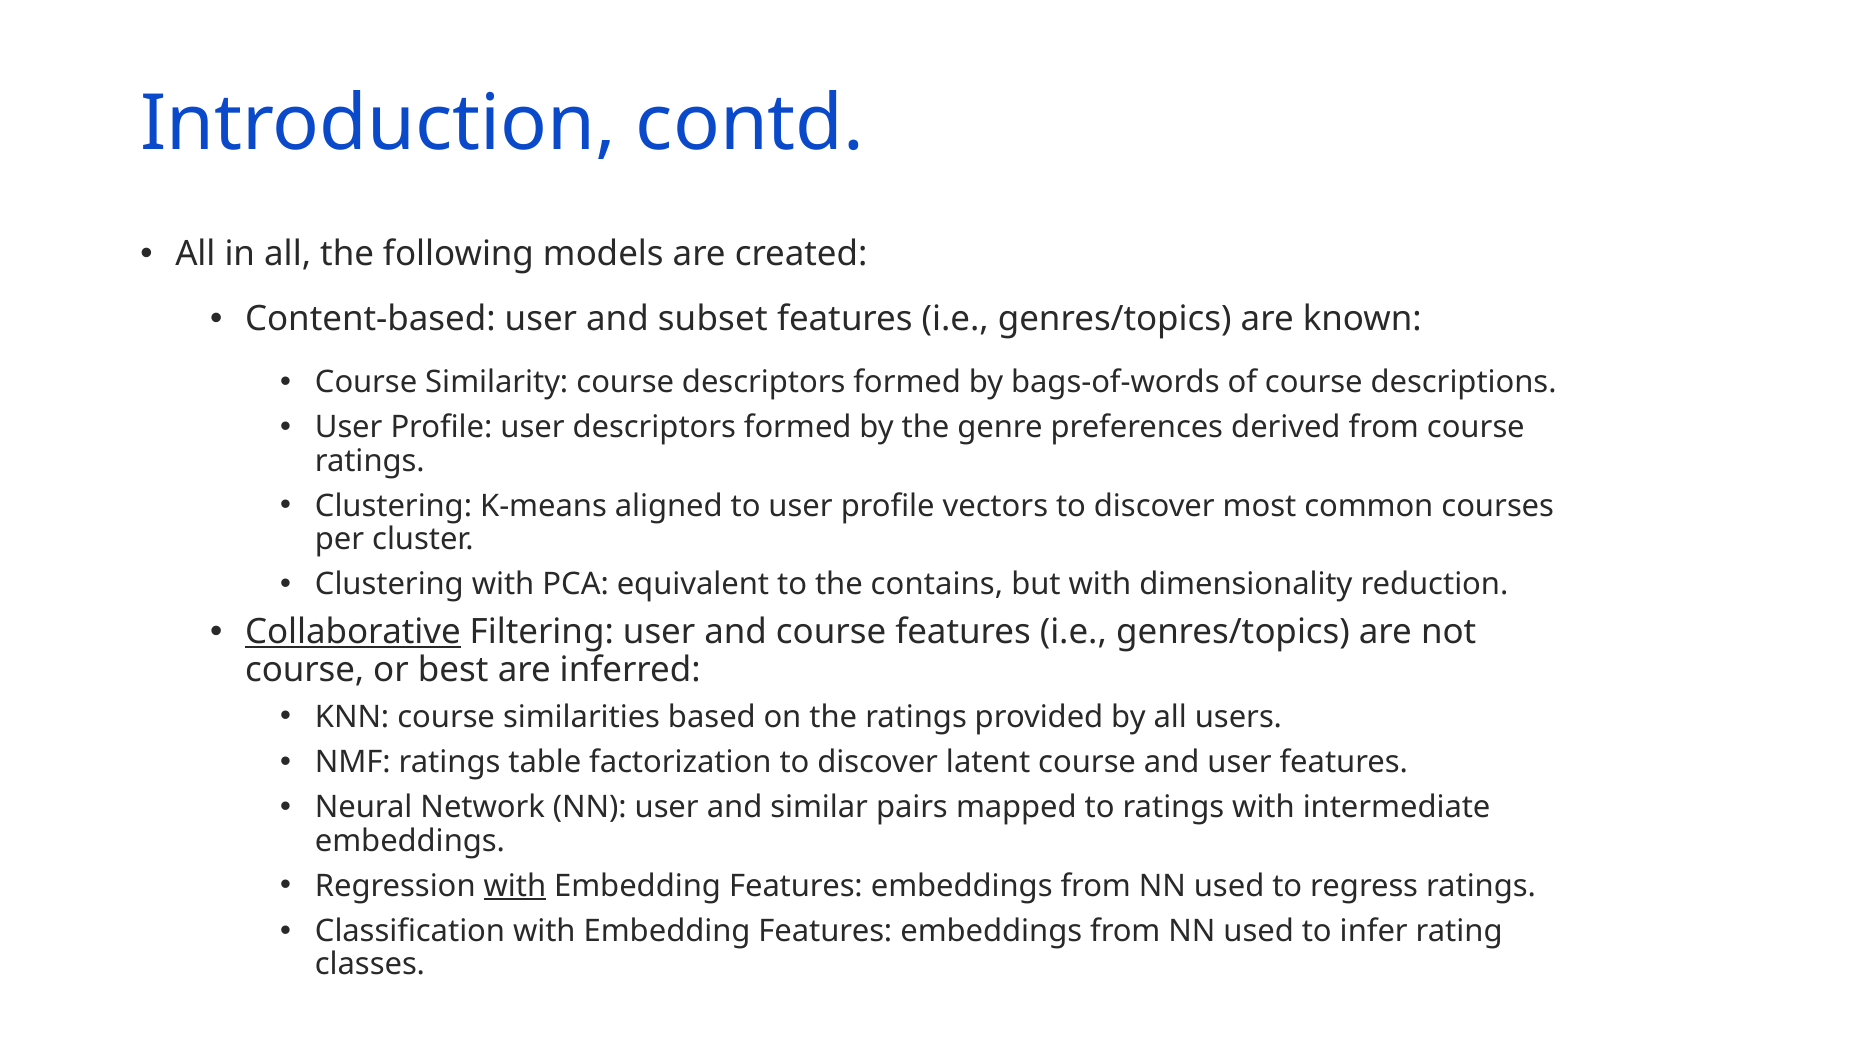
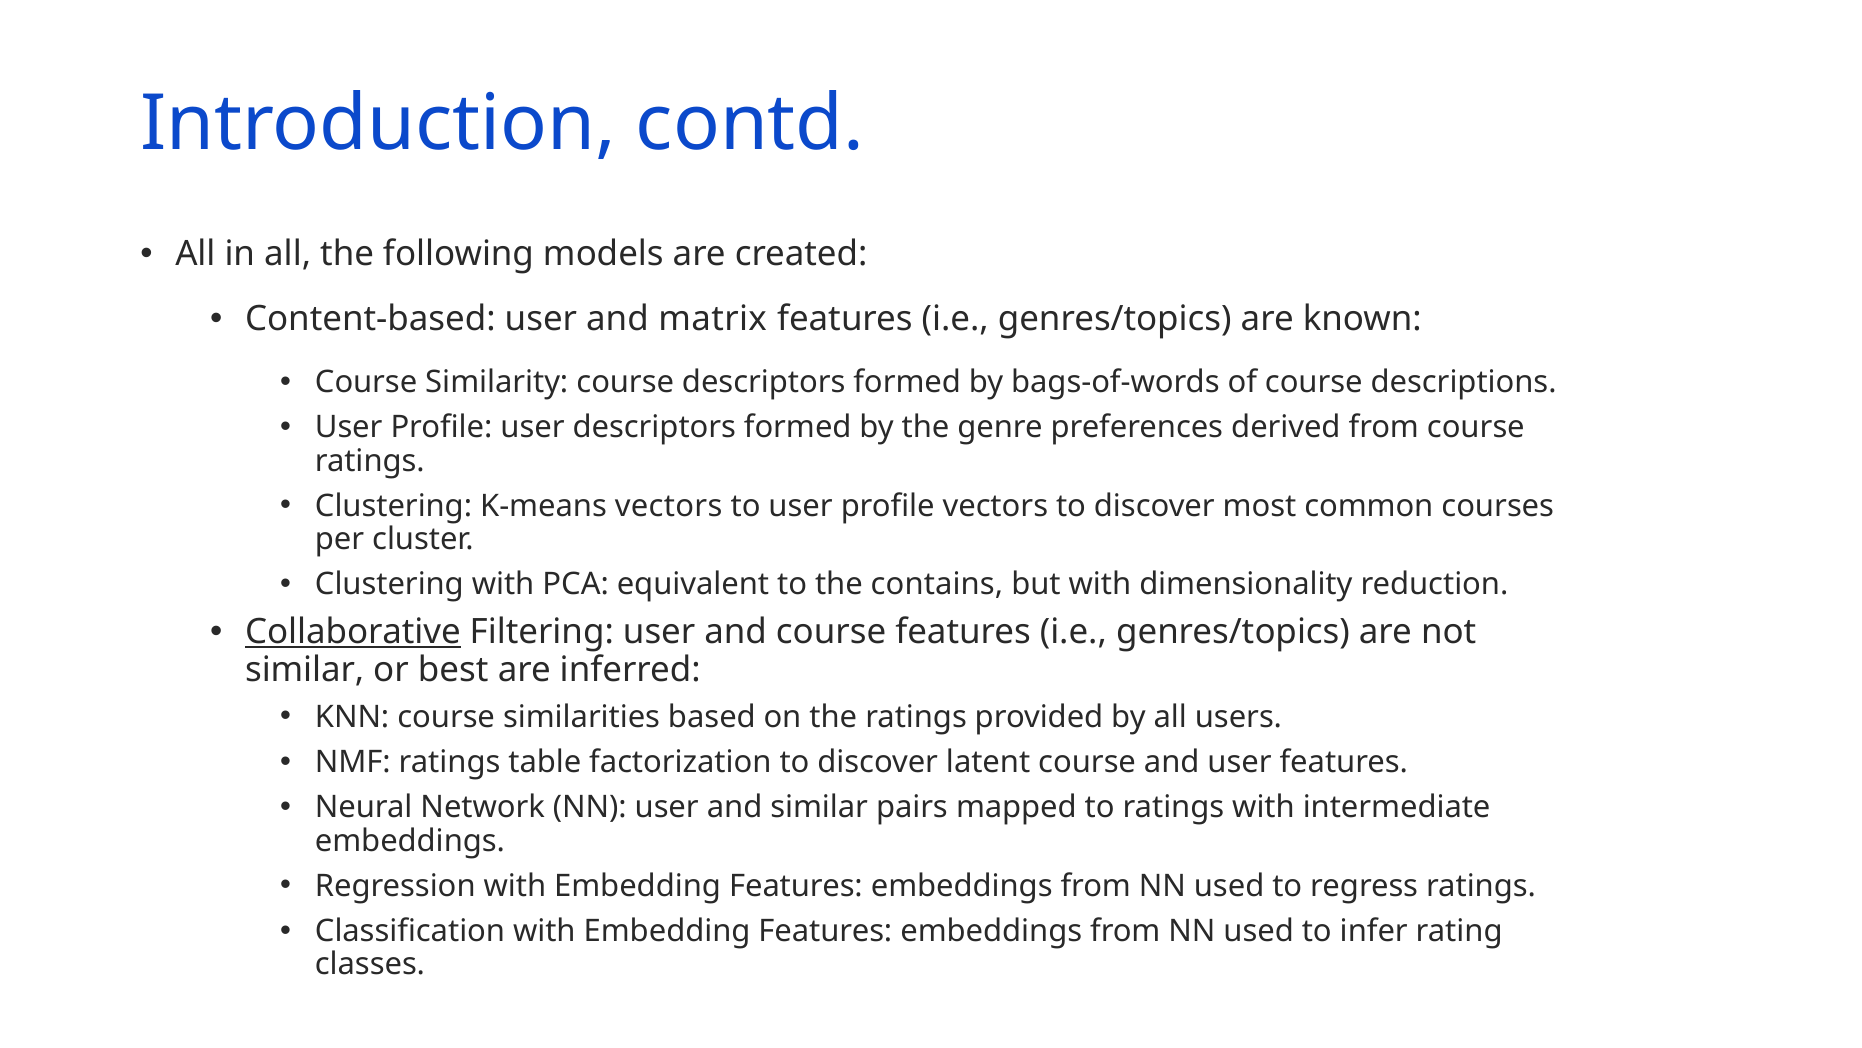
subset: subset -> matrix (713, 319)
K-means aligned: aligned -> vectors (669, 506)
course: course -> similar (305, 669)
with underline: present -> none (515, 885)
